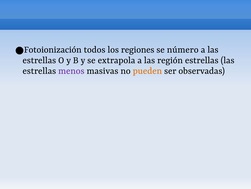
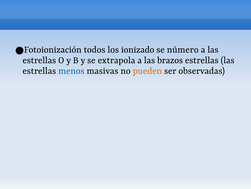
regiones: regiones -> ionizado (138, 49)
región: región -> brazos (170, 60)
menos colour: purple -> blue (71, 70)
